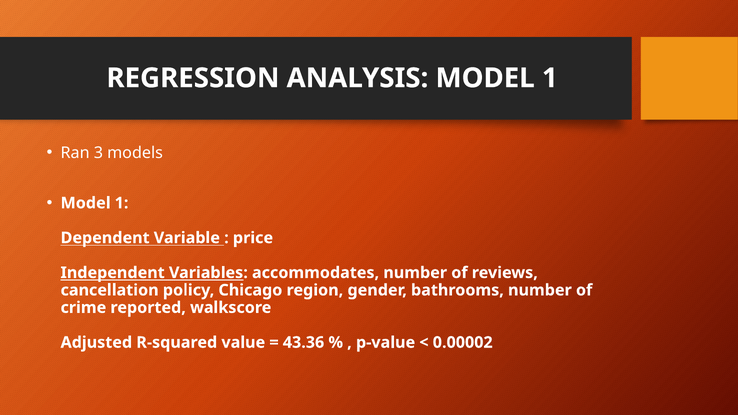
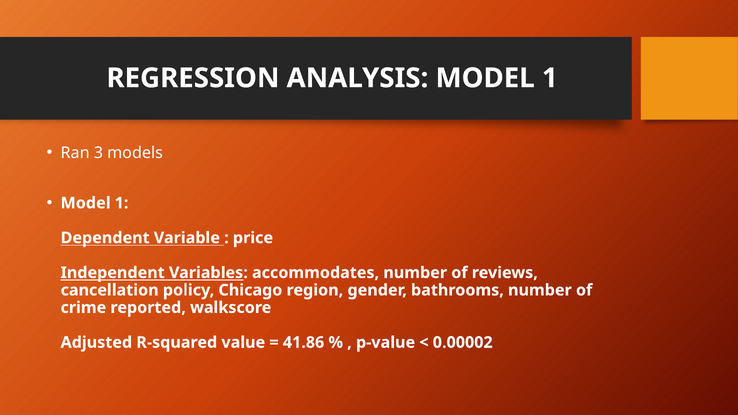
43.36: 43.36 -> 41.86 (304, 343)
